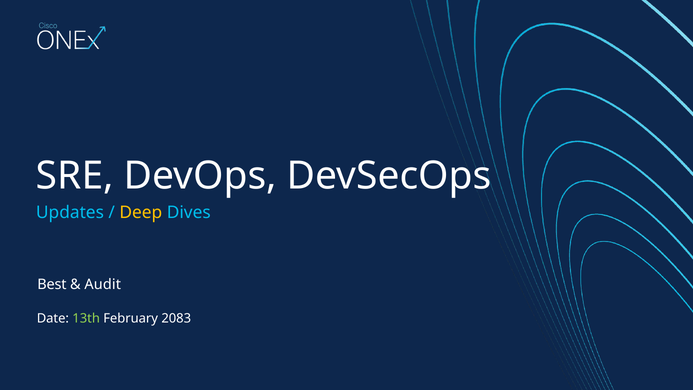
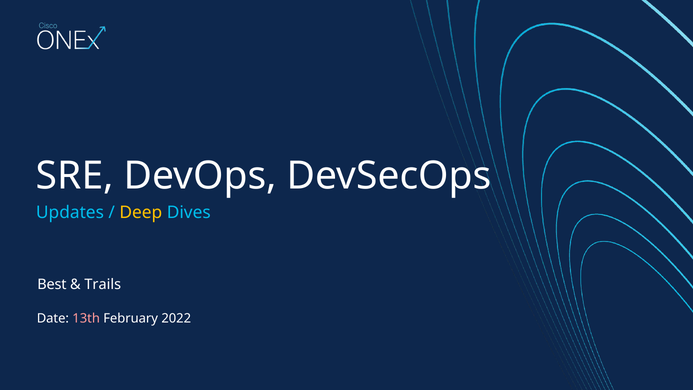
Audit: Audit -> Trails (103, 284)
13th colour: light green -> pink (86, 318)
2083: 2083 -> 2022 (176, 318)
